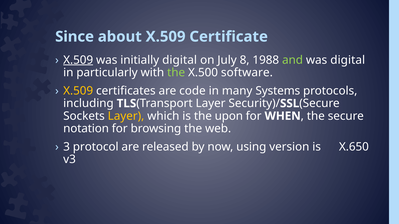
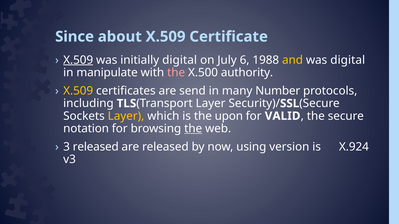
8: 8 -> 6 (245, 60)
and colour: light green -> yellow (293, 60)
particularly: particularly -> manipulate (107, 73)
the colour: light green -> pink (176, 73)
software: software -> authority (247, 73)
code: code -> send (192, 91)
Systems: Systems -> Number (278, 91)
WHEN: WHEN -> VALID (283, 116)
the underline: none -> present (193, 129)
3 protocol: protocol -> released (96, 147)
X.650: X.650 -> X.924 (354, 147)
